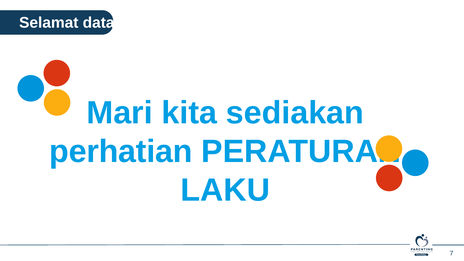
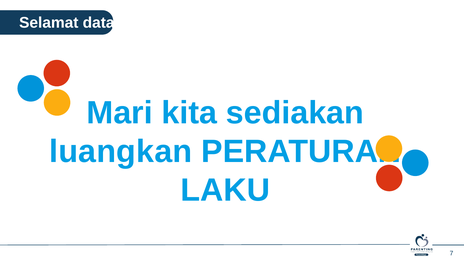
perhatian: perhatian -> luangkan (121, 152)
